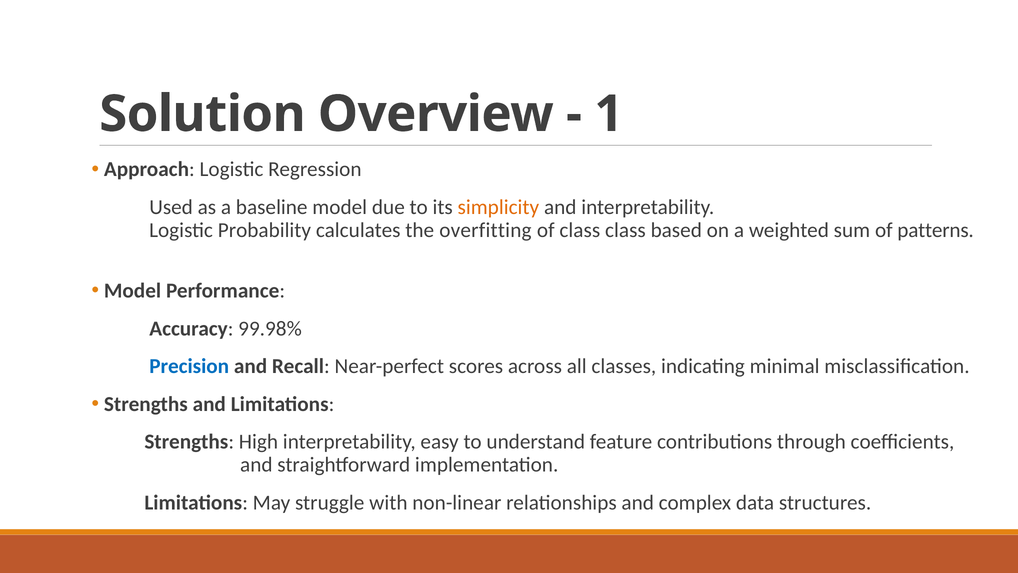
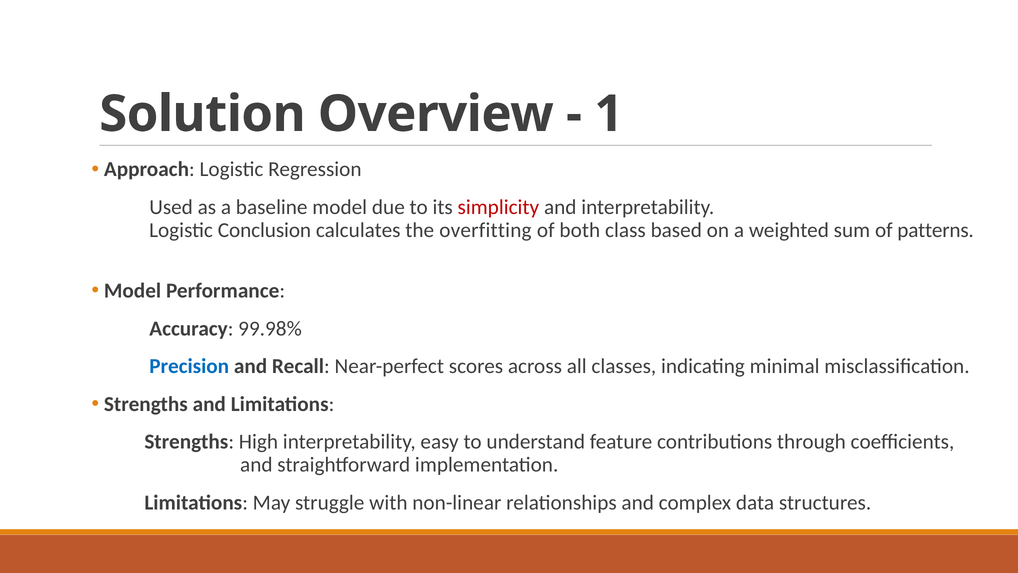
simplicity colour: orange -> red (498, 207)
Probability: Probability -> Conclusion (264, 230)
of class: class -> both (580, 230)
